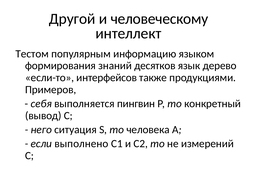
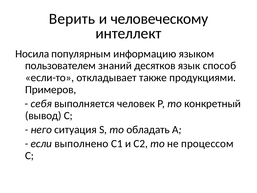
Другой: Другой -> Верить (72, 19)
Тестом: Тестом -> Носила (32, 54)
формирования: формирования -> пользователем (60, 66)
дерево: дерево -> способ (220, 66)
интерфейсов: интерфейсов -> откладывает (107, 78)
пингвин: пингвин -> человек (136, 104)
человека: человека -> обладать (148, 130)
измерений: измерений -> процессом (207, 144)
